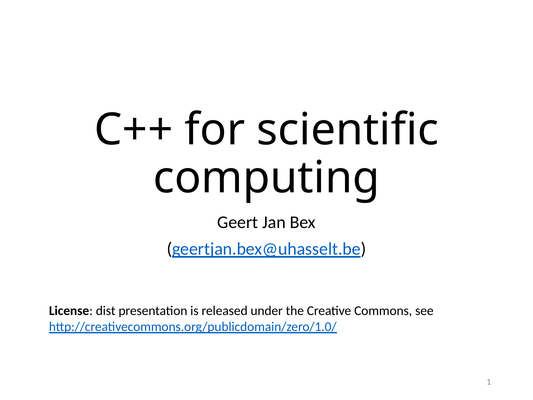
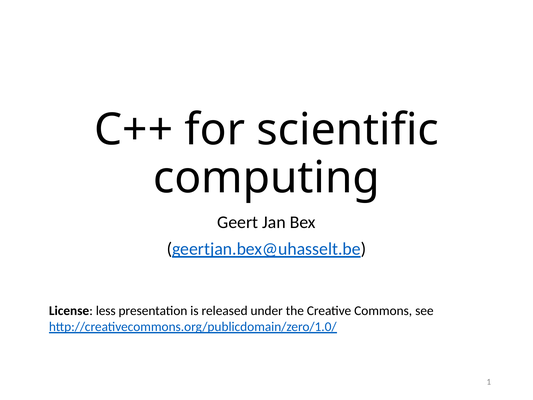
dist: dist -> less (106, 311)
